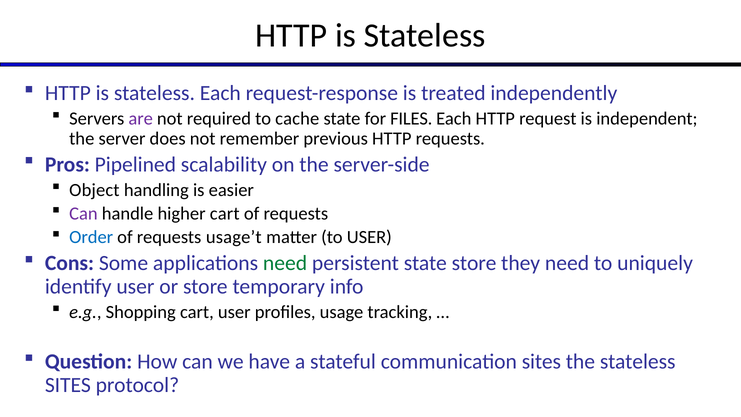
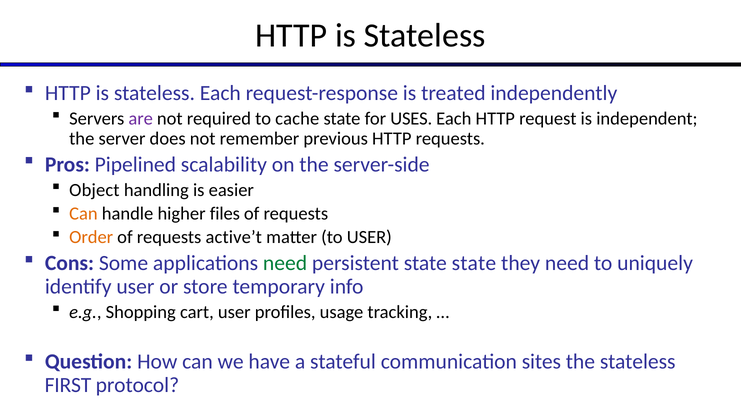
FILES: FILES -> USES (411, 118)
Can colour: purple -> orange (83, 214)
higher cart: cart -> files (225, 214)
Order colour: blue -> orange (91, 237)
usage’t: usage’t -> active’t (234, 237)
state store: store -> state (474, 263)
SITES: SITES -> FIRST (68, 385)
